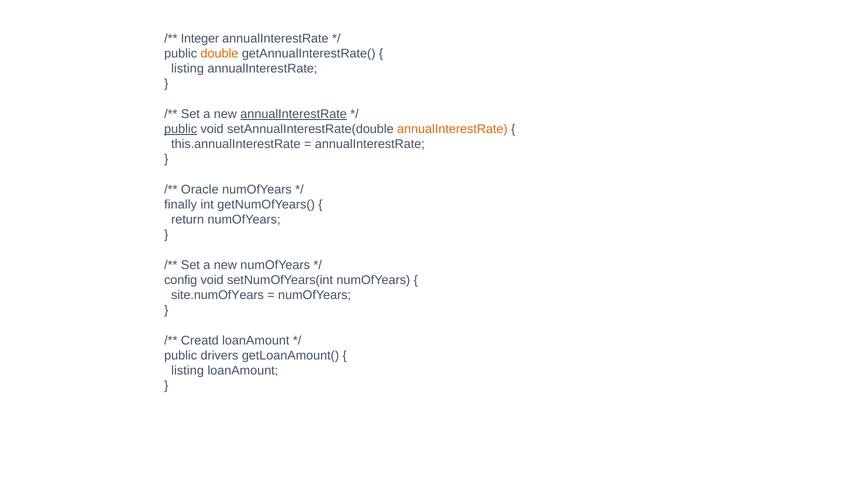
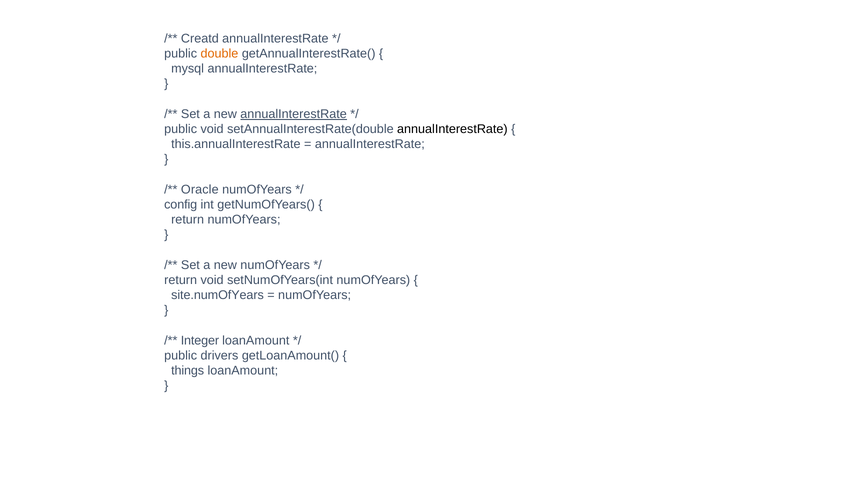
Integer: Integer -> Creatd (200, 39)
listing: listing -> mysql (188, 69)
public underline: present -> none (181, 129)
annualInterestRate colour: orange -> black (452, 129)
finally: finally -> config (181, 205)
config: config -> return (181, 280)
Creatd: Creatd -> Integer (200, 340)
listing: listing -> things (188, 371)
